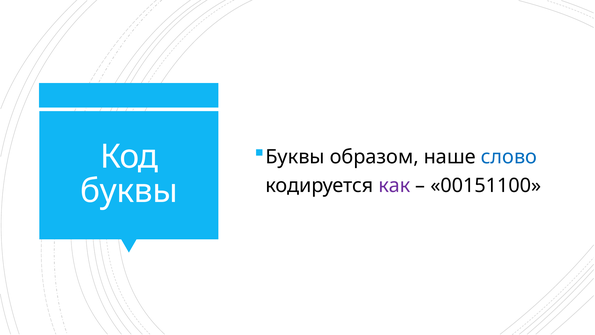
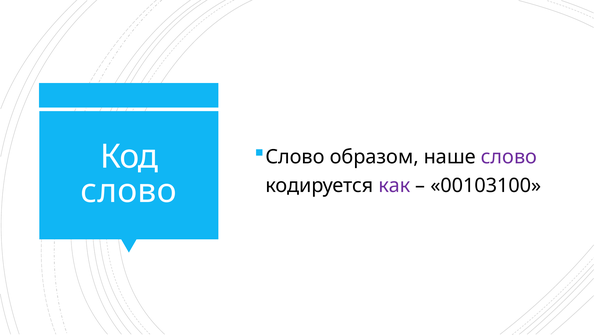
Буквы: Буквы -> Слово (295, 157)
слово colour: blue -> purple (509, 157)
00151100: 00151100 -> 00103100 (486, 185)
буквы: буквы -> слово (129, 191)
